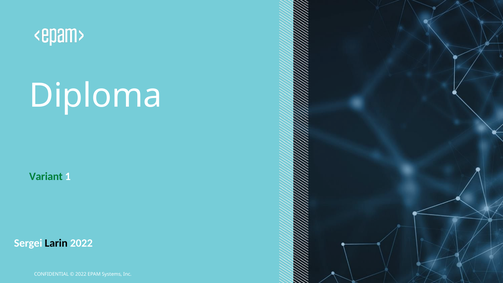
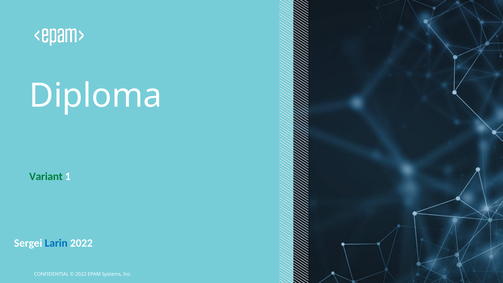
Larin colour: black -> blue (56, 243)
